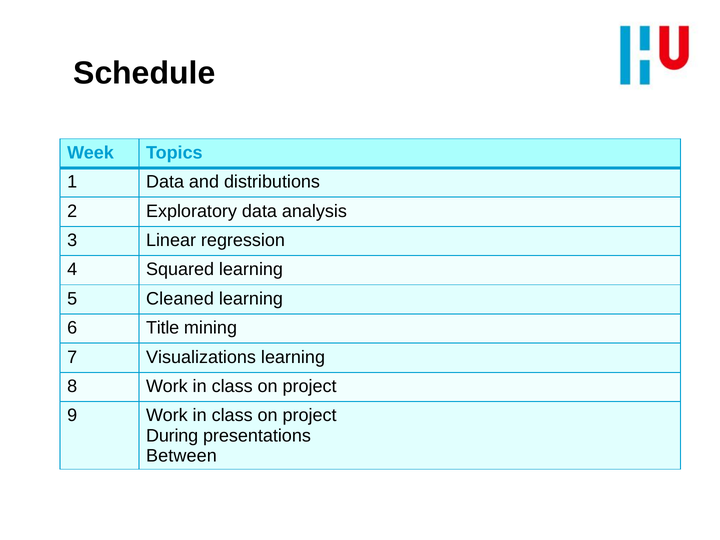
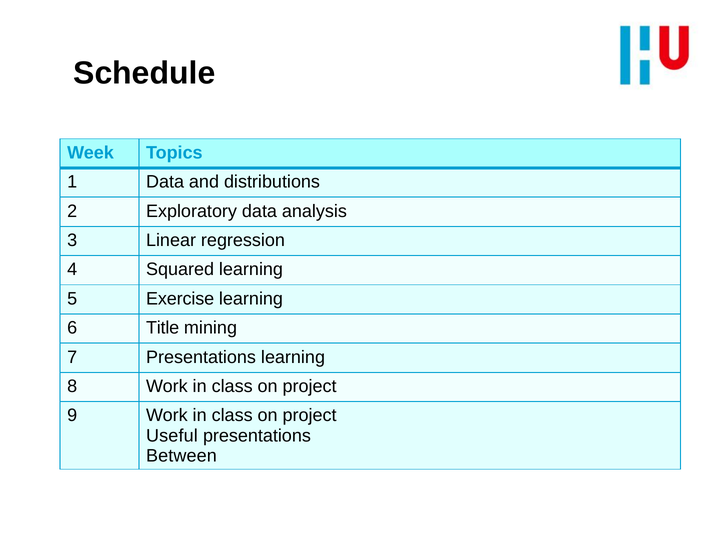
Cleaned: Cleaned -> Exercise (180, 299)
7 Visualizations: Visualizations -> Presentations (201, 357)
During: During -> Useful (172, 436)
